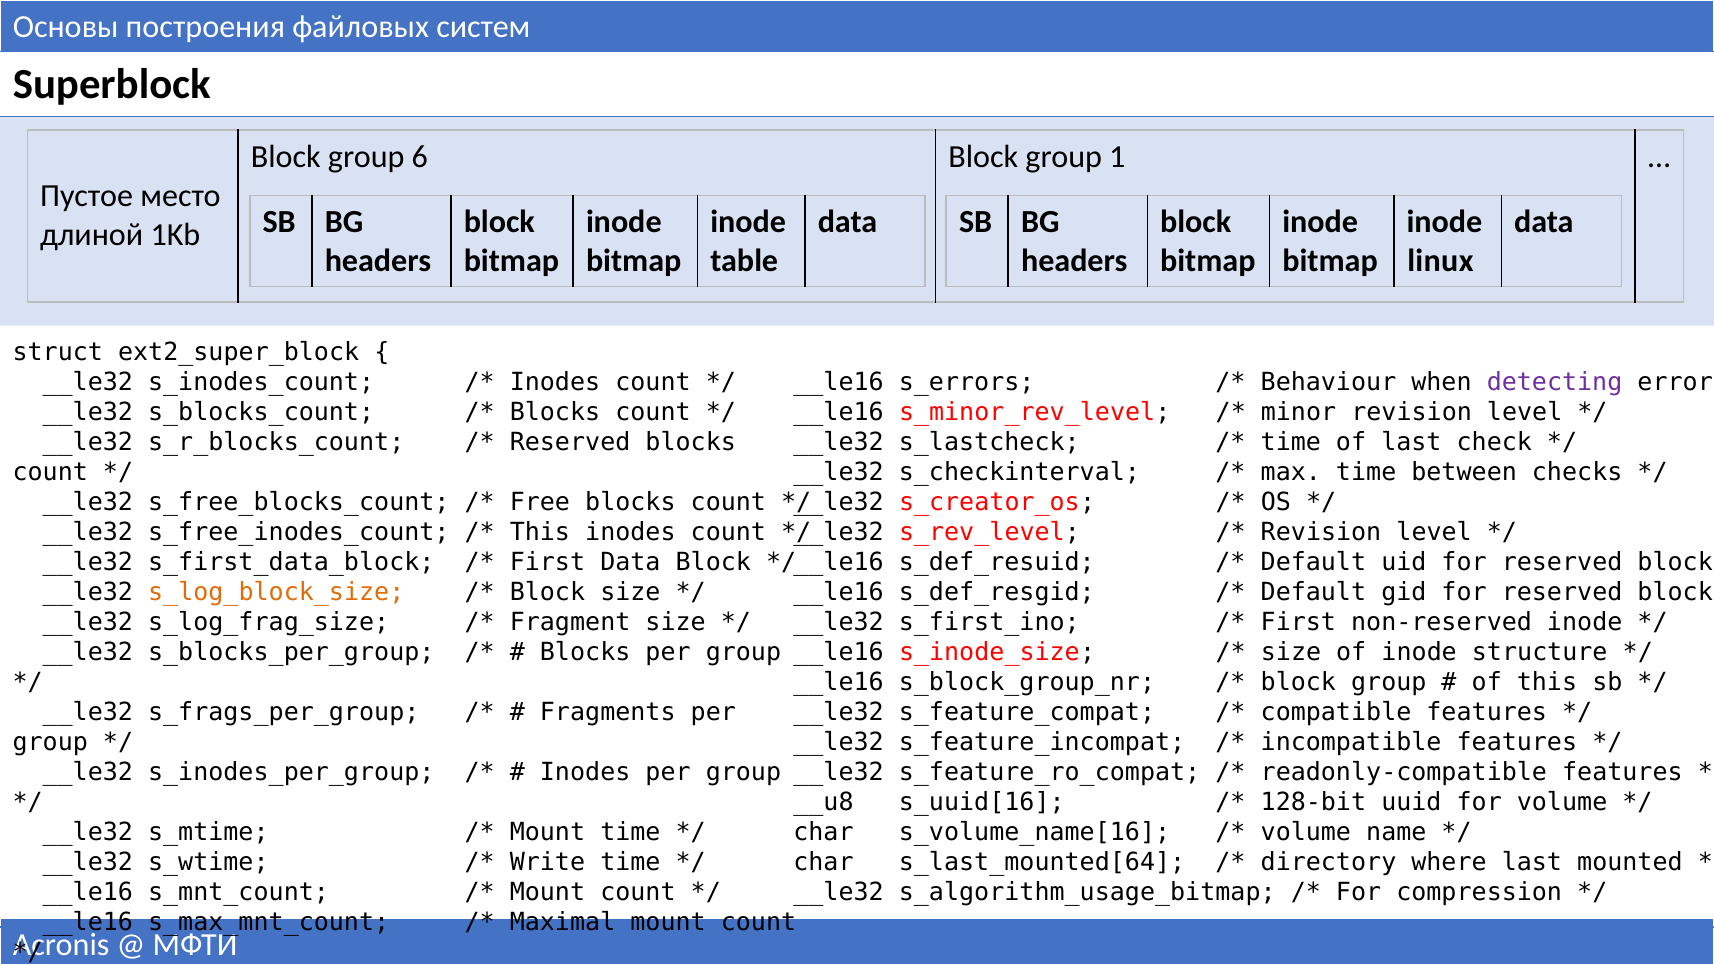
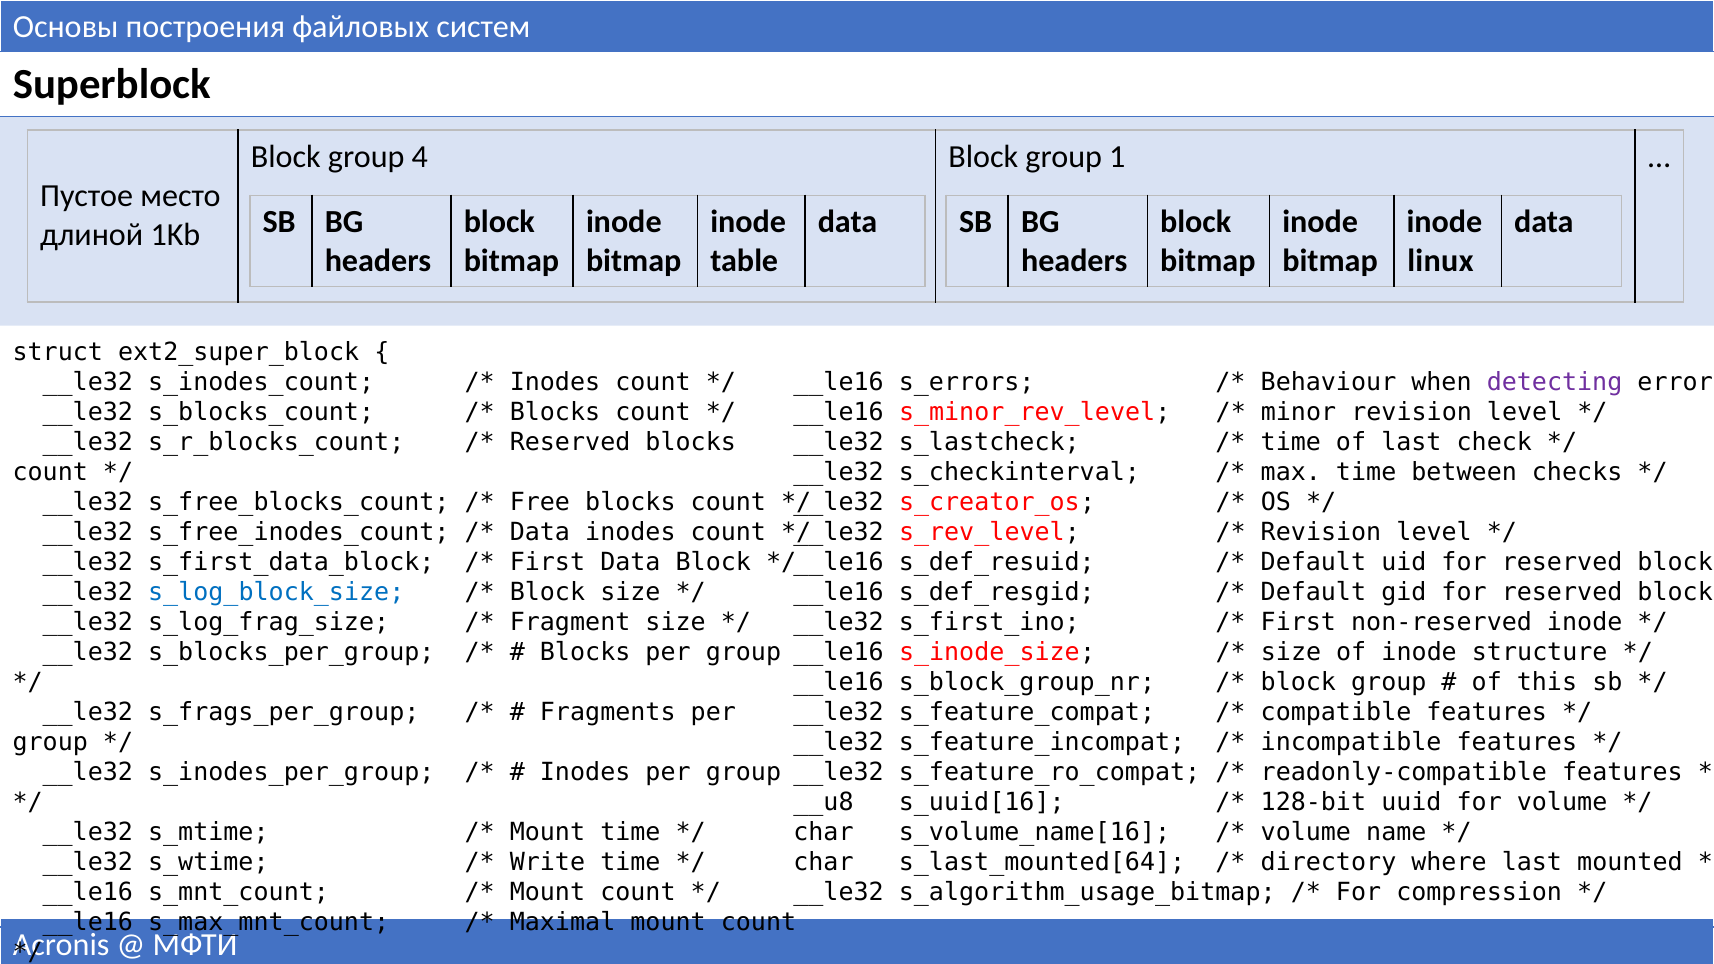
6: 6 -> 4 (420, 157)
This: This -> Data (540, 532)
s_log_block_size colour: orange -> blue (276, 592)
